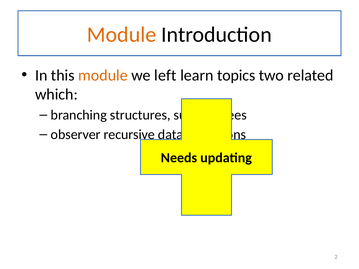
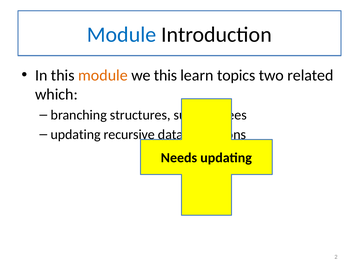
Module colour: orange -> blue (122, 35)
we left: left -> this (166, 75)
observer: observer -> updating (76, 135)
